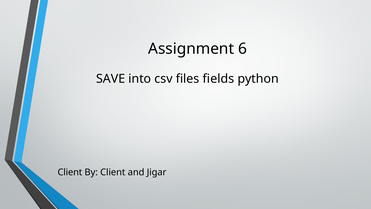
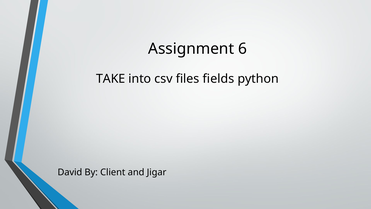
SAVE: SAVE -> TAKE (111, 79)
Client: Client -> David (70, 172)
